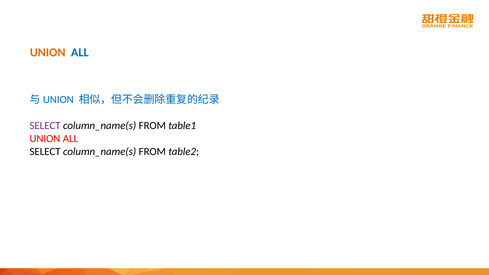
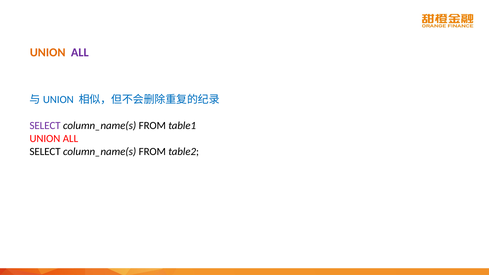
ALL colour: blue -> purple (80, 52)
